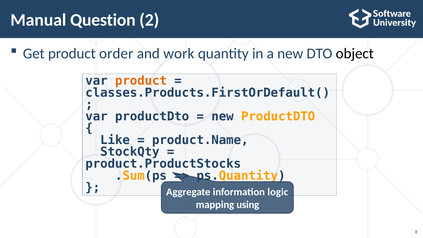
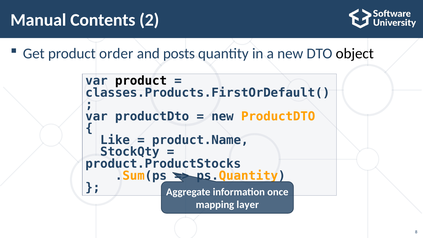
Question: Question -> Contents (103, 20)
work: work -> posts (179, 54)
product colour: orange -> black (141, 81)
logic: logic -> once (278, 192)
using: using -> layer (248, 204)
